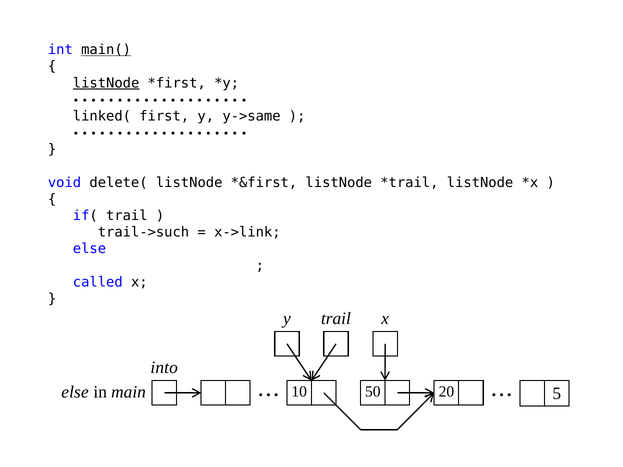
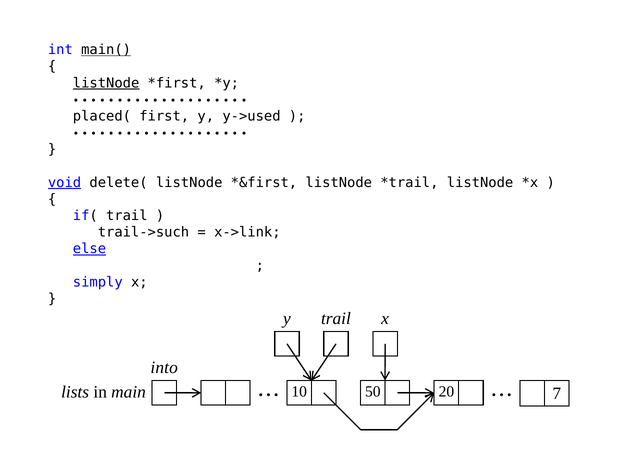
linked(: linked( -> placed( (102, 116)
y->same: y->same -> y->used (251, 116)
void underline: none -> present (65, 183)
else underline: none -> present (89, 249)
called: called -> simply (98, 282)
else: else -> lists (75, 392)
5: 5 -> 7 (557, 394)
